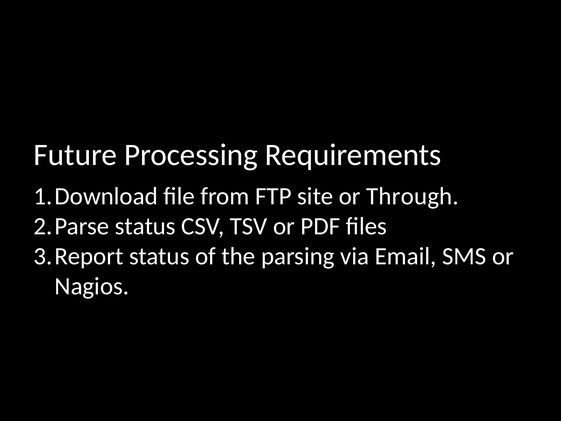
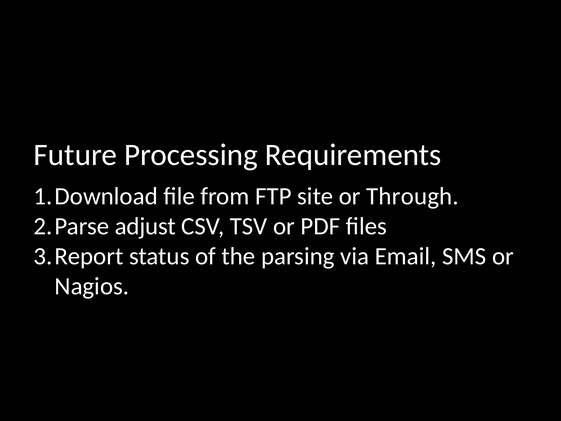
status: status -> adjust (145, 226)
